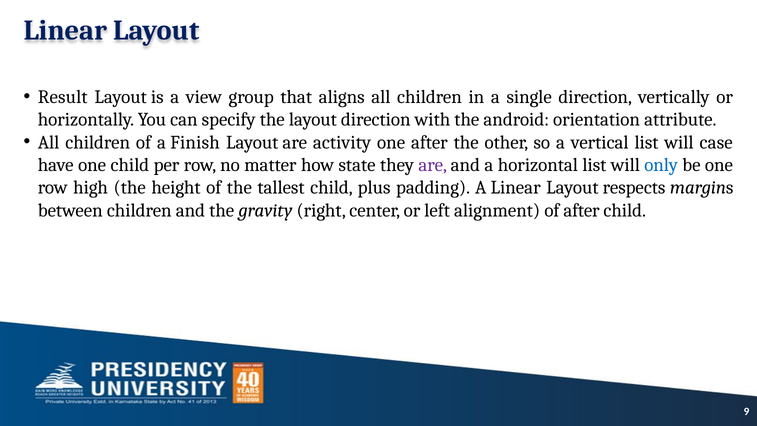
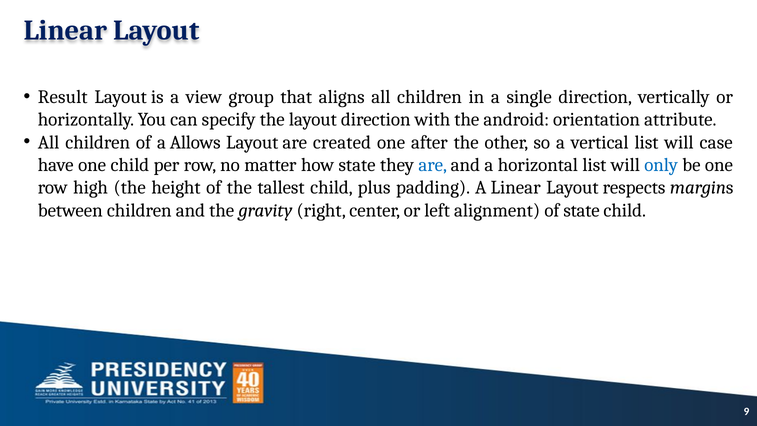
Finish: Finish -> Allows (195, 142)
activity: activity -> created (342, 142)
are colour: purple -> blue (433, 165)
of after: after -> state (582, 210)
